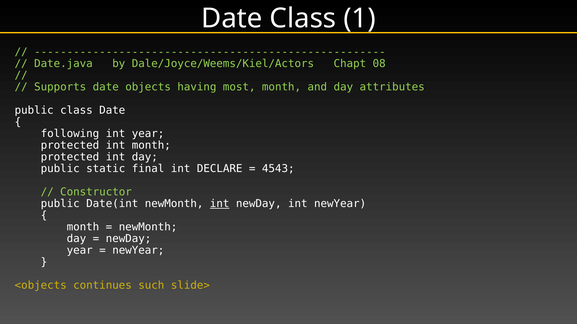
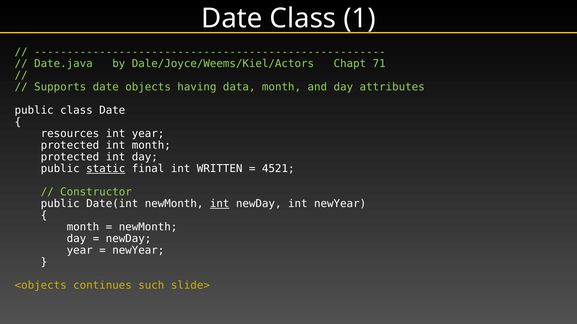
08: 08 -> 71 (379, 64)
most: most -> data (239, 87)
following: following -> resources (70, 134)
static underline: none -> present (106, 169)
DECLARE: DECLARE -> WRITTEN (220, 169)
4543: 4543 -> 4521 (278, 169)
